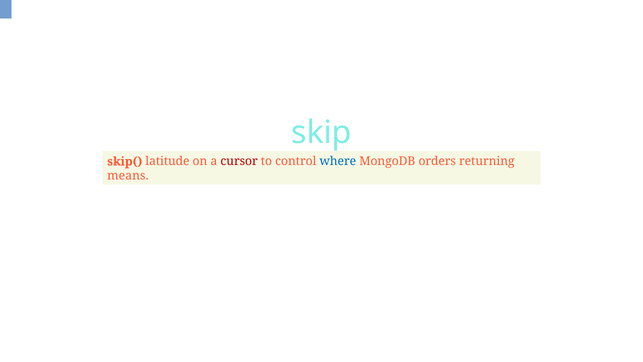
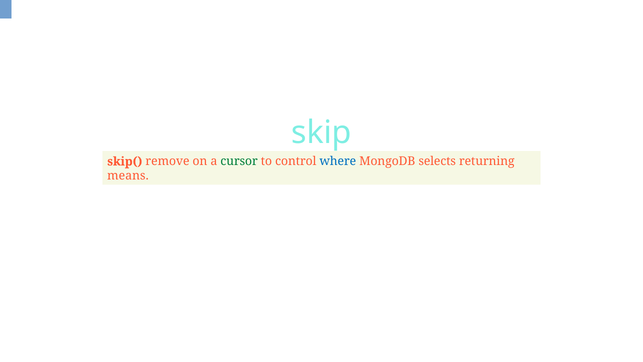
latitude: latitude -> remove (167, 161)
cursor colour: red -> green (239, 161)
orders: orders -> selects (437, 161)
